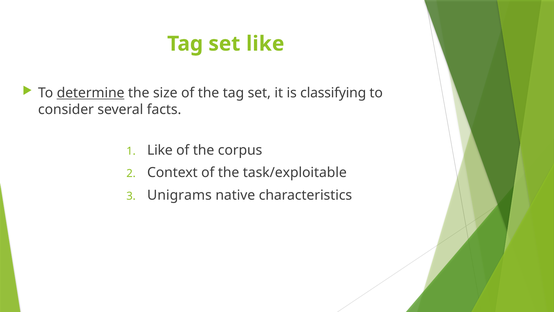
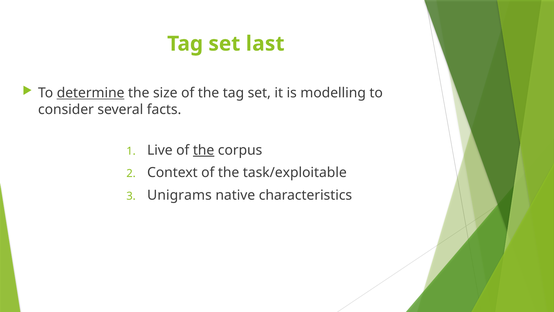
set like: like -> last (265, 44)
classifying: classifying -> modelling (333, 93)
Like: Like -> Live (160, 150)
the underline: none -> present (204, 150)
